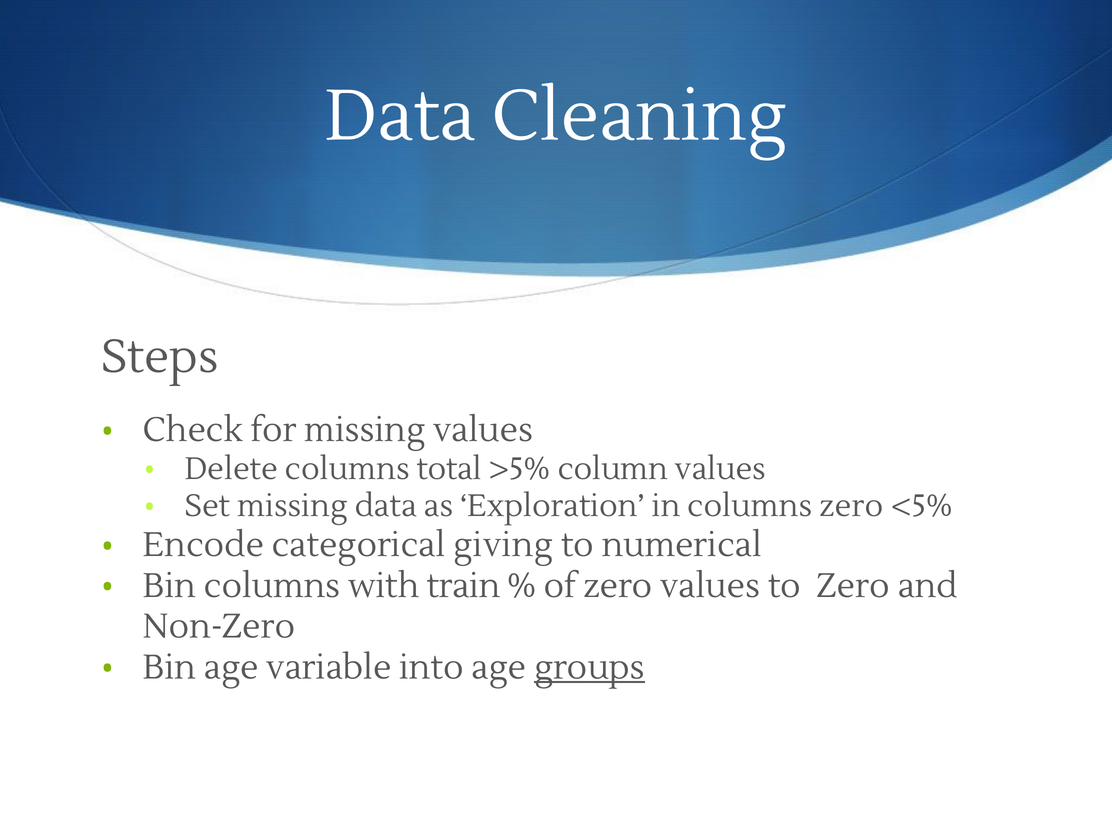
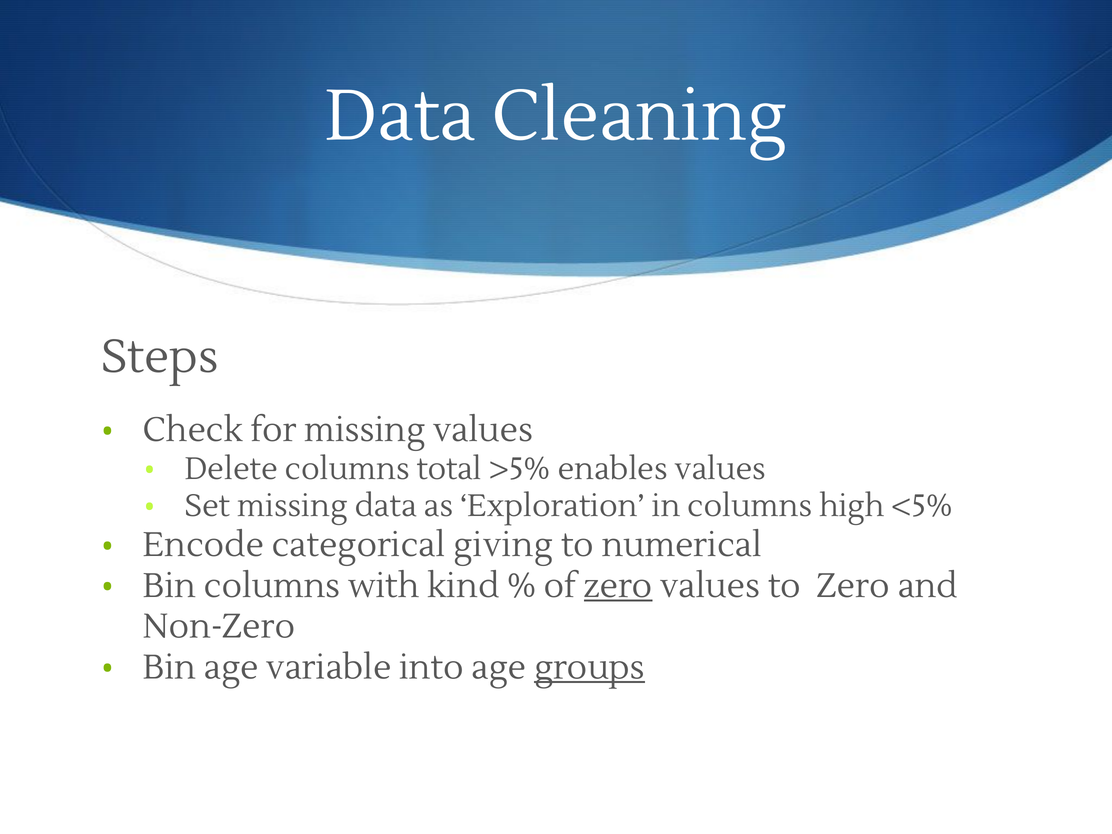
column: column -> enables (613, 469)
columns zero: zero -> high (852, 506)
train: train -> kind (463, 586)
zero underline: none -> present (618, 586)
